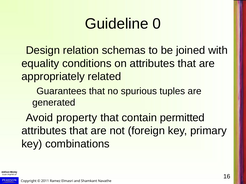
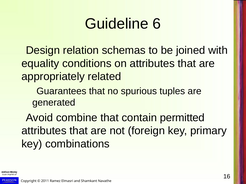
0: 0 -> 6 (157, 24)
property: property -> combine (77, 118)
